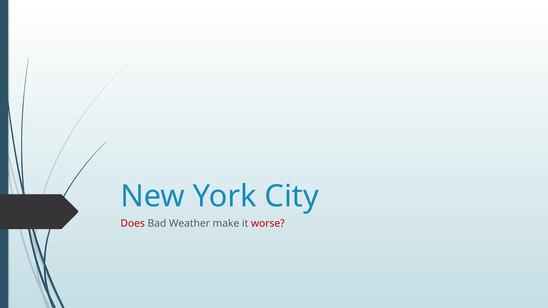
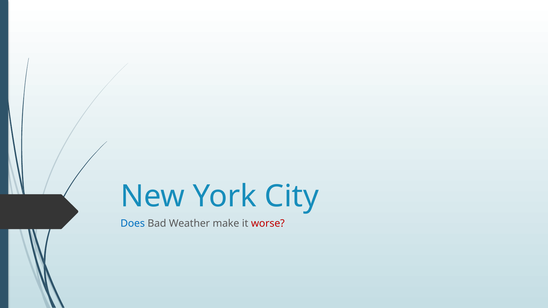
Does colour: red -> blue (133, 224)
